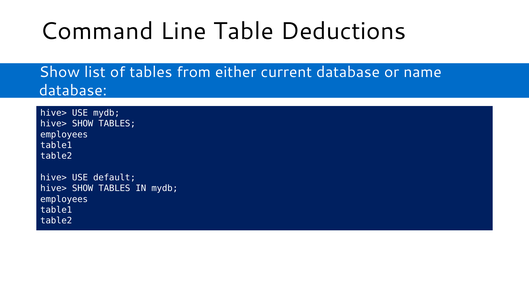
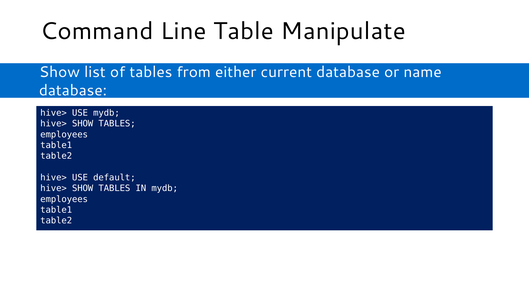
Deductions: Deductions -> Manipulate (343, 31)
